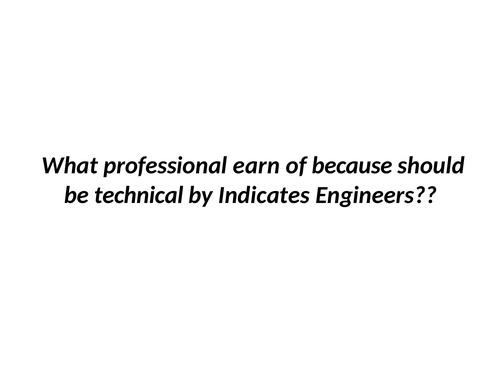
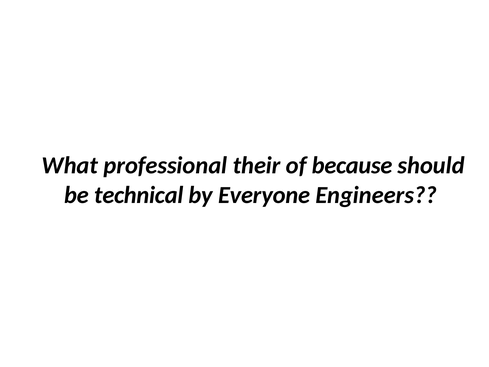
earn: earn -> their (257, 165)
Indicates: Indicates -> Everyone (264, 195)
